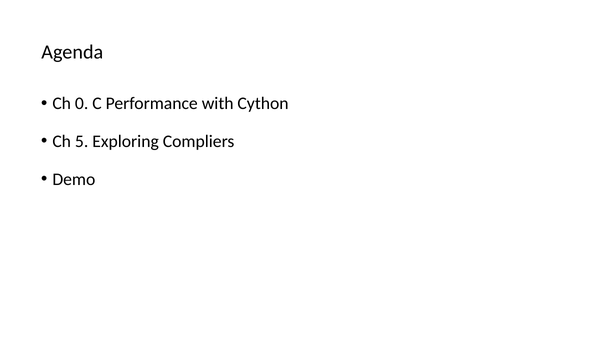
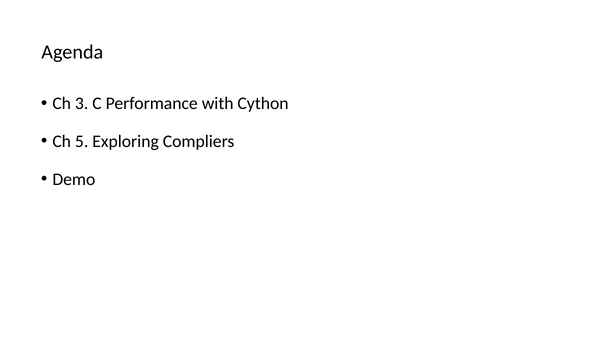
0: 0 -> 3 (82, 104)
